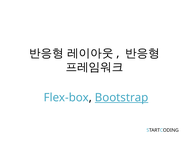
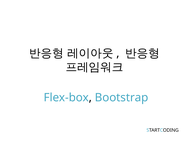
Bootstrap underline: present -> none (122, 97)
